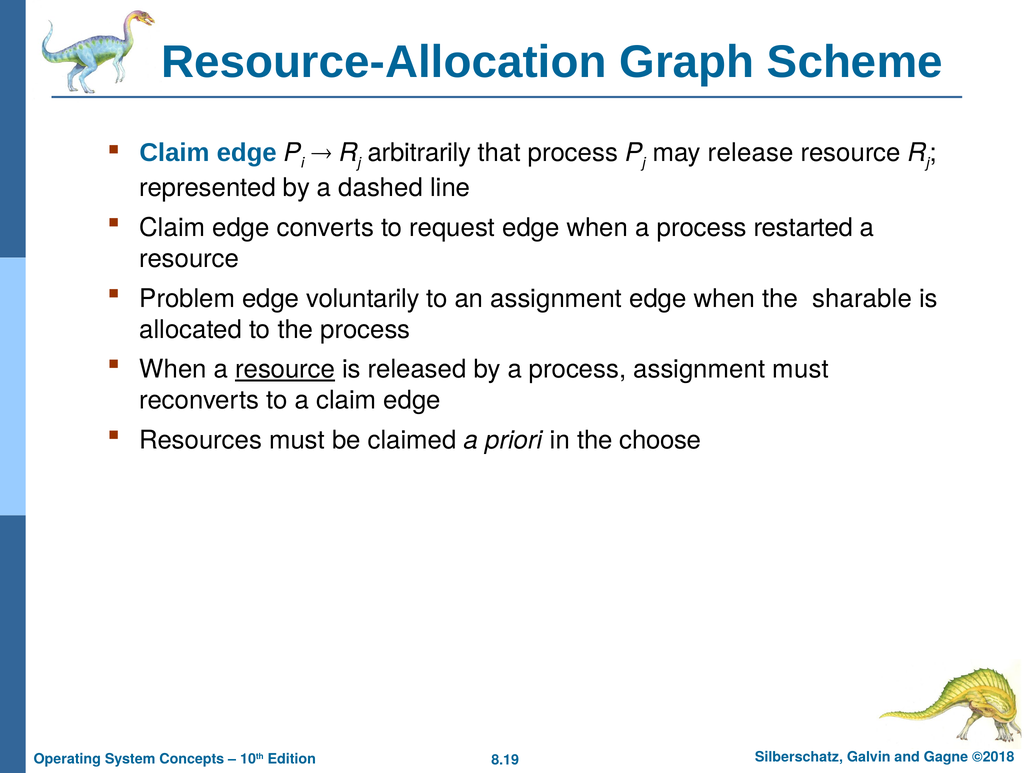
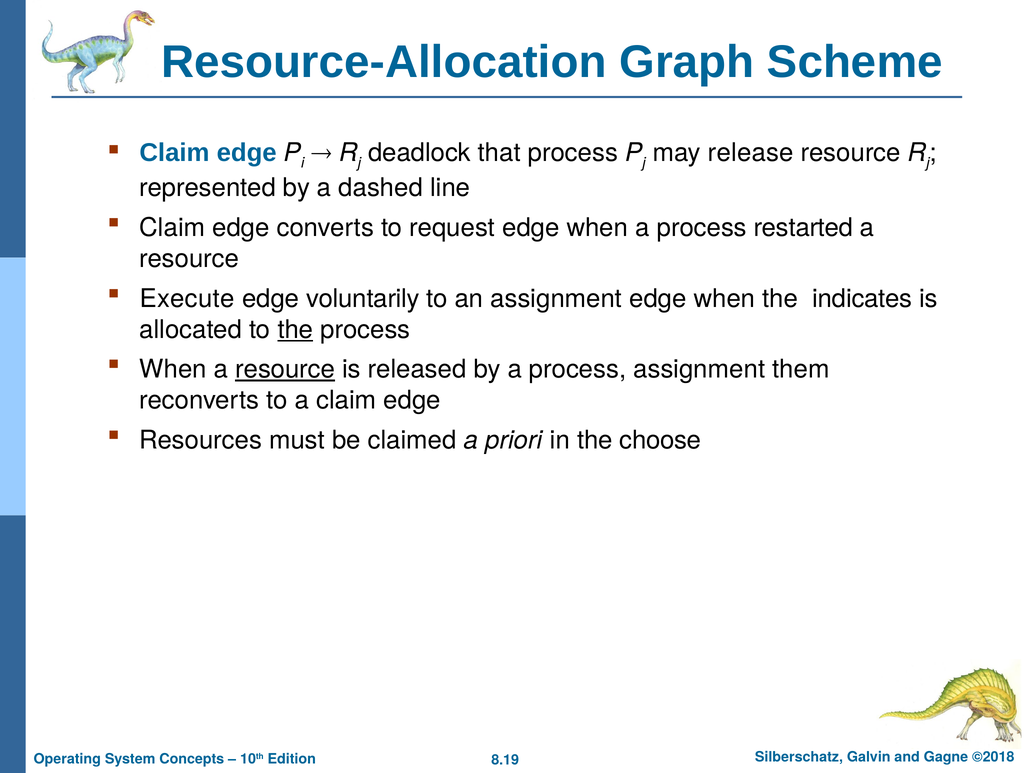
arbitrarily: arbitrarily -> deadlock (419, 153)
Problem: Problem -> Execute (187, 299)
sharable: sharable -> indicates (862, 299)
the underline: none -> present (295, 330)
assignment must: must -> them (801, 370)
